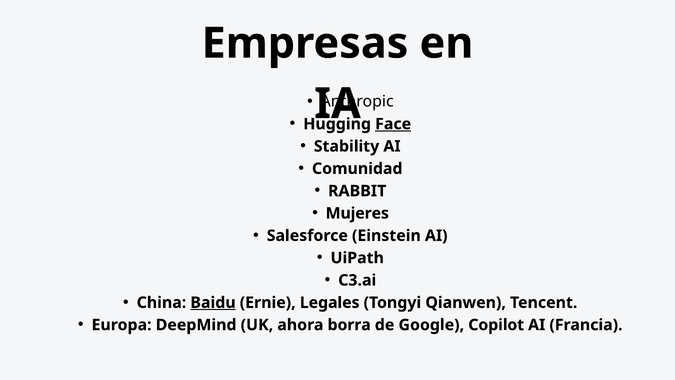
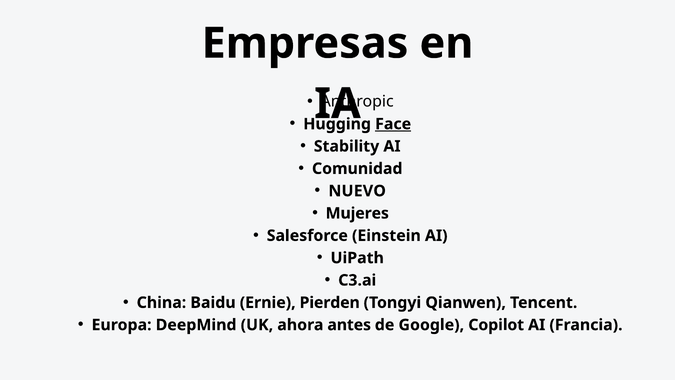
RABBIT: RABBIT -> NUEVO (357, 191)
Baidu underline: present -> none (213, 302)
Legales: Legales -> Pierden (330, 302)
borra: borra -> antes (349, 325)
